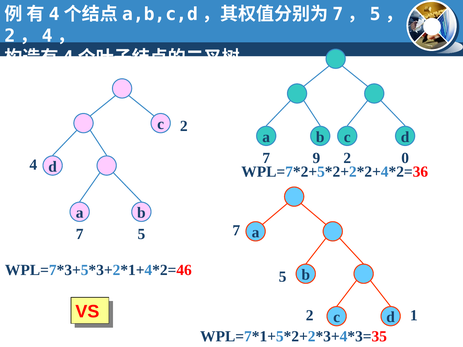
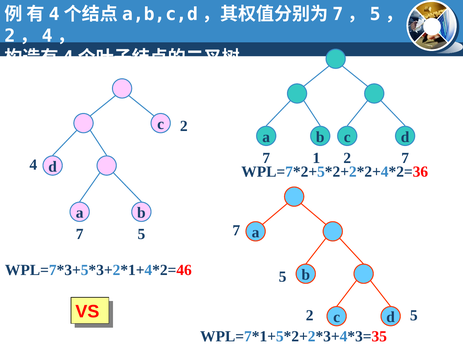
9: 9 -> 1 (316, 158)
2 0: 0 -> 7 (405, 158)
2 1: 1 -> 5 (414, 315)
